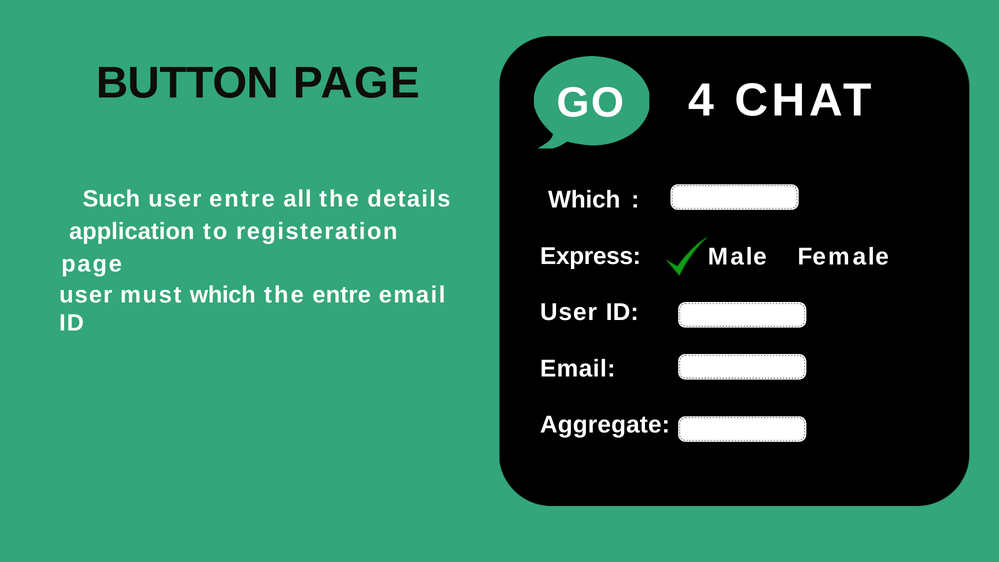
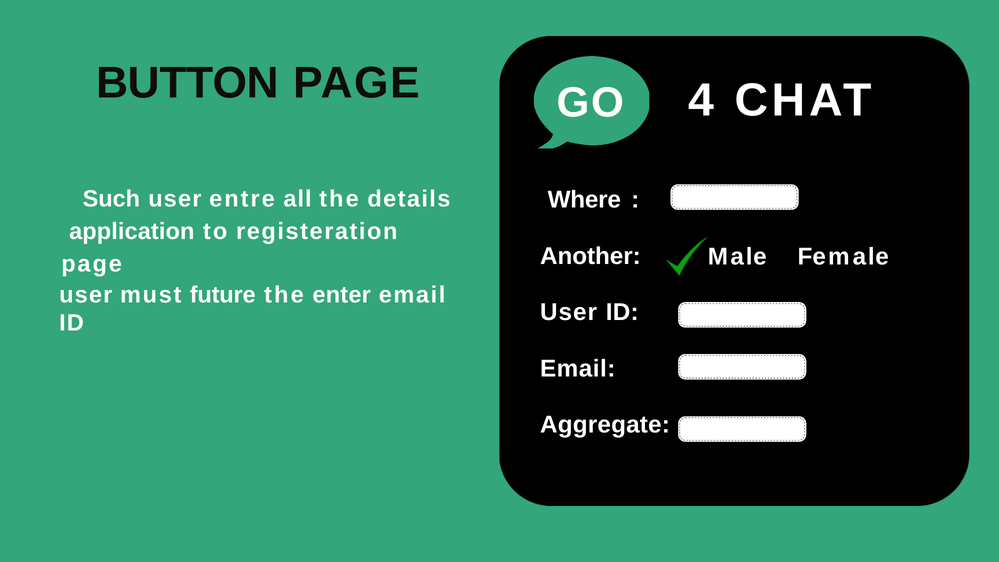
Which: Which -> Where (584, 200)
Express: Express -> Another (590, 256)
must which: which -> future (223, 295)
the entre: entre -> enter (342, 295)
